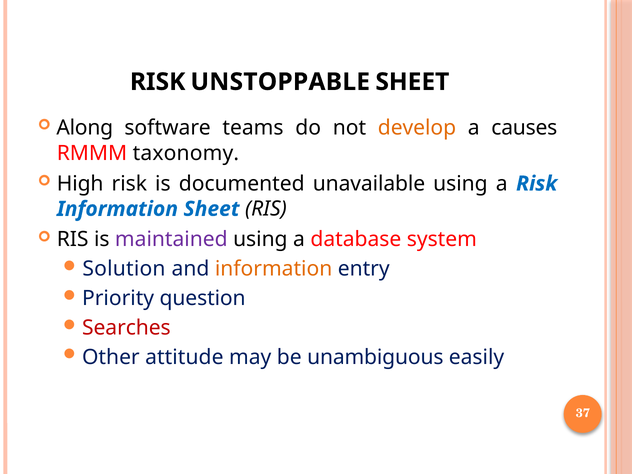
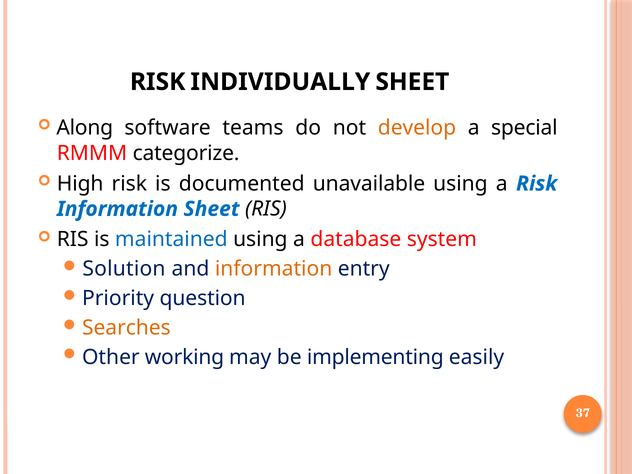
UNSTOPPABLE: UNSTOPPABLE -> INDIVIDUALLY (280, 82)
causes: causes -> special (524, 128)
taxonomy: taxonomy -> categorize (186, 153)
maintained colour: purple -> blue (171, 240)
Searches colour: red -> orange (126, 328)
attitude: attitude -> working (184, 357)
unambiguous: unambiguous -> implementing (375, 357)
